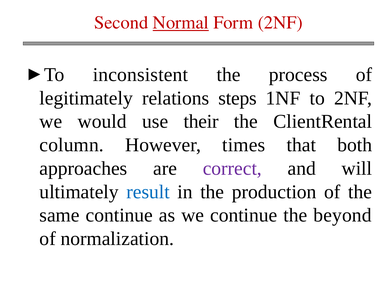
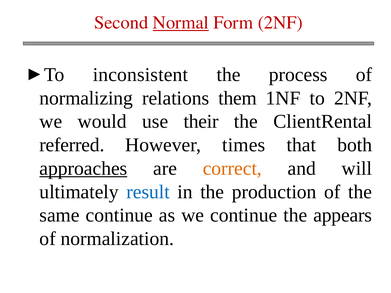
legitimately: legitimately -> normalizing (86, 98)
steps: steps -> them (238, 98)
column: column -> referred (72, 145)
approaches underline: none -> present (83, 169)
correct colour: purple -> orange (232, 169)
beyond: beyond -> appears (343, 215)
